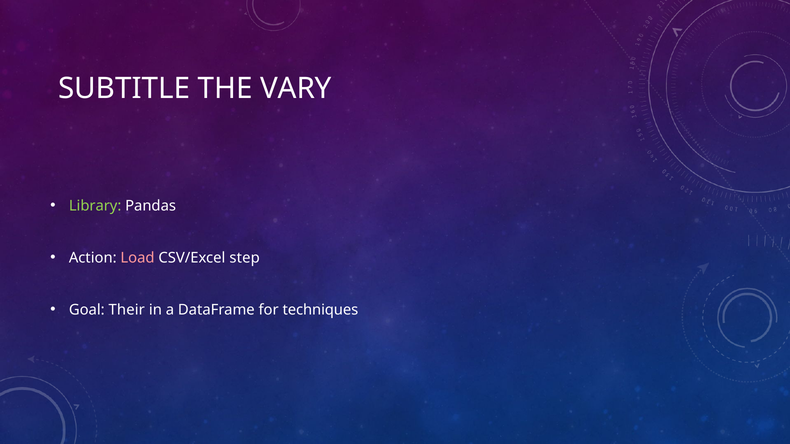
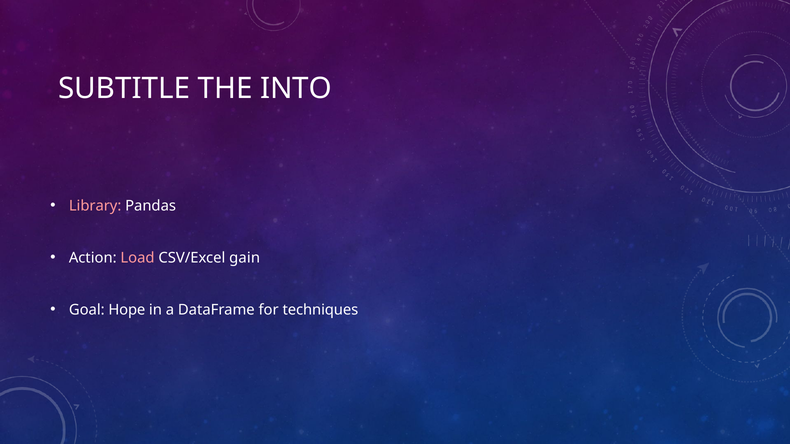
VARY: VARY -> INTO (296, 89)
Library colour: light green -> pink (95, 206)
step: step -> gain (245, 258)
Their: Their -> Hope (127, 310)
